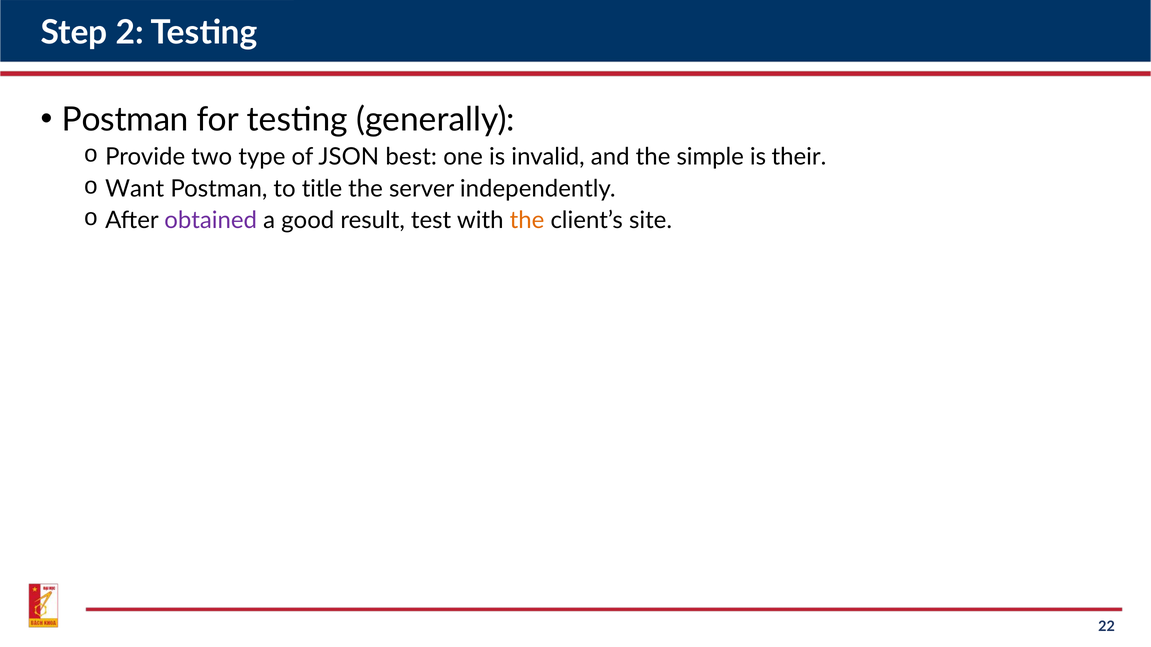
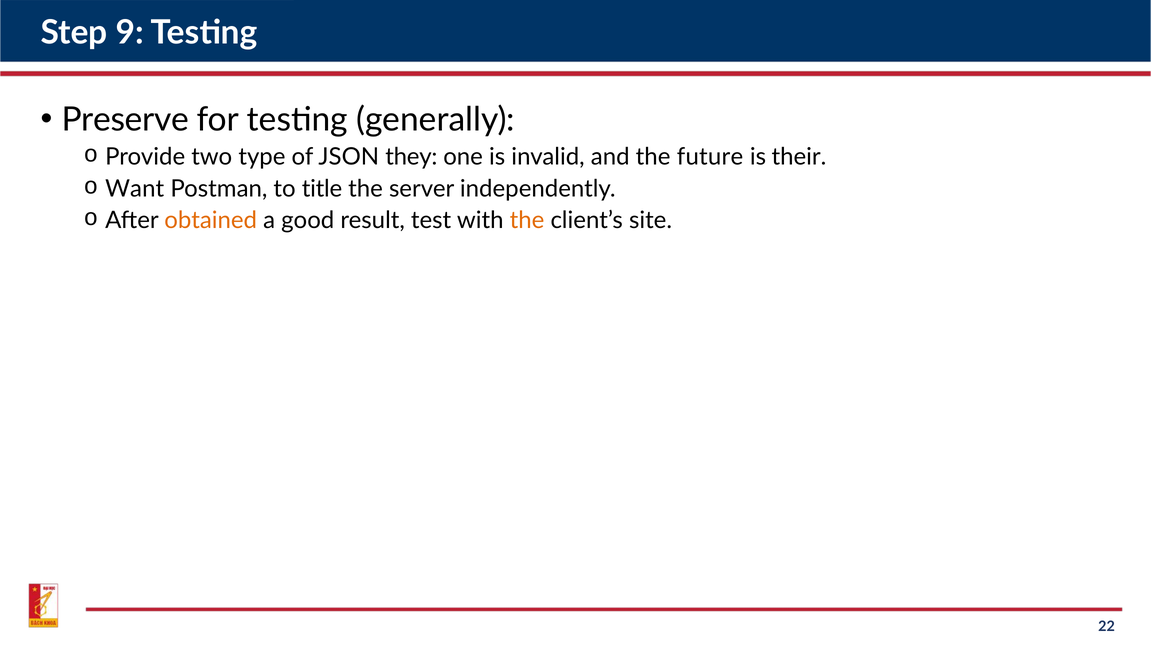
2: 2 -> 9 (130, 33)
Postman: Postman -> Preserve (125, 120)
best: best -> they (411, 157)
simple: simple -> future (710, 157)
obtained colour: purple -> orange (211, 221)
